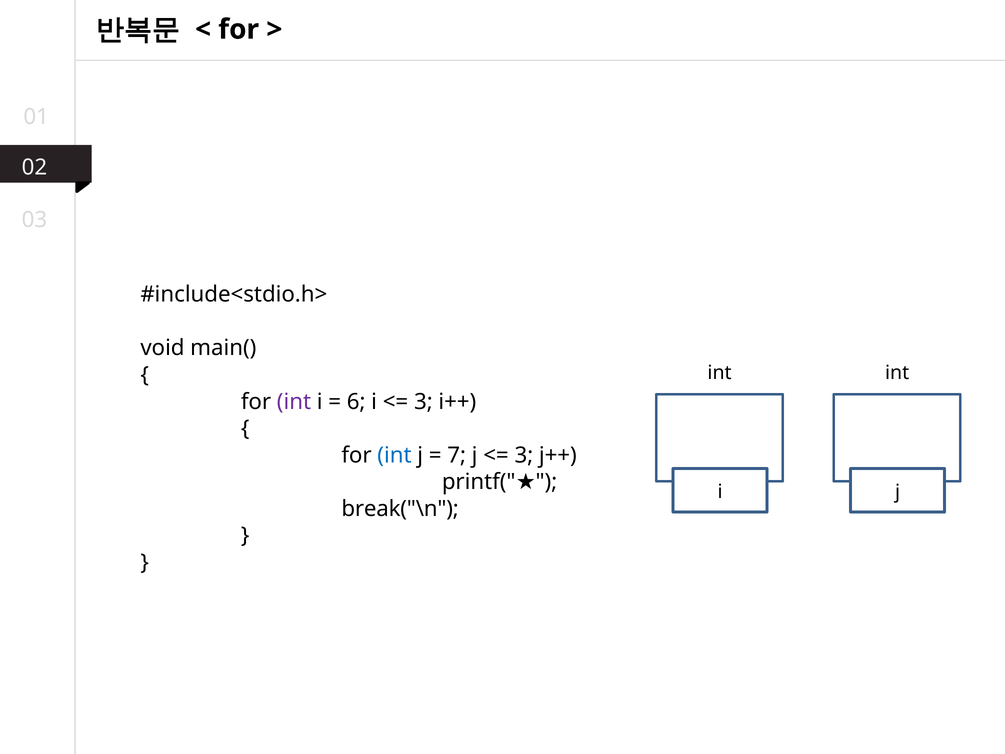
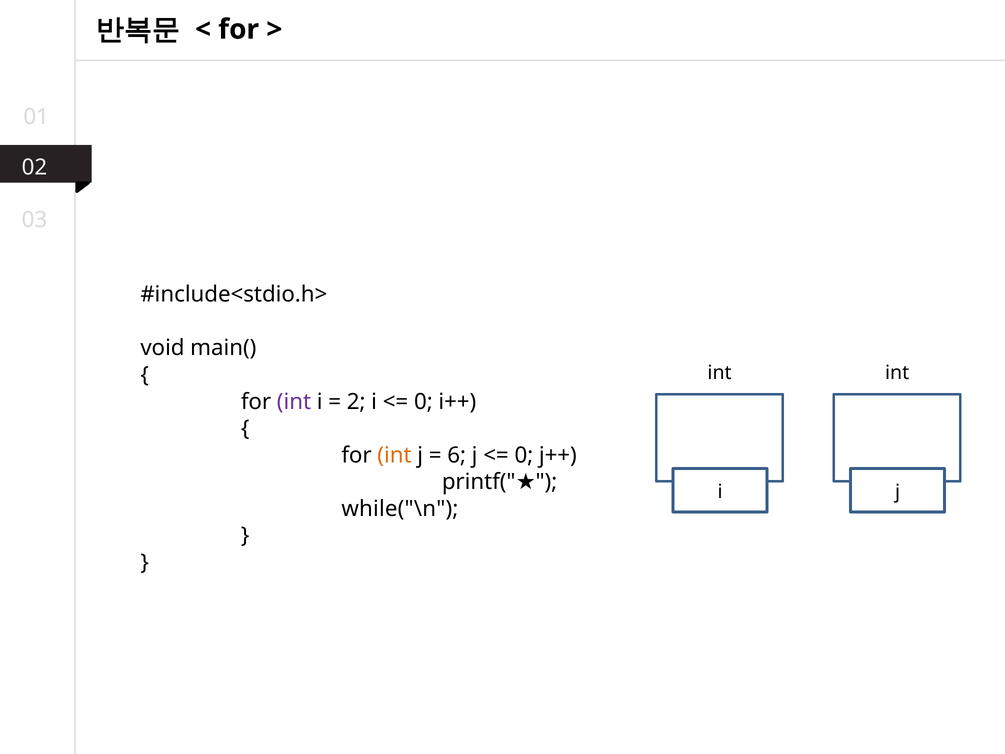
6: 6 -> 2 (356, 402)
3: 3 -> 0 (423, 402)
int colour: blue -> orange (394, 455)
7: 7 -> 6 (457, 455)
3: 3 -> 0 (524, 455)
break("\n: break("\n -> while("\n (400, 509)
